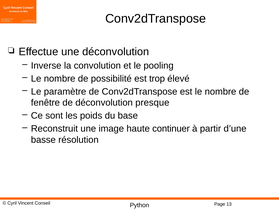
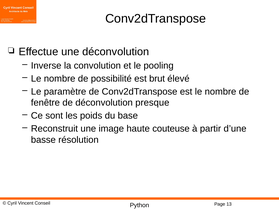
trop: trop -> brut (157, 79)
continuer: continuer -> couteuse (171, 129)
